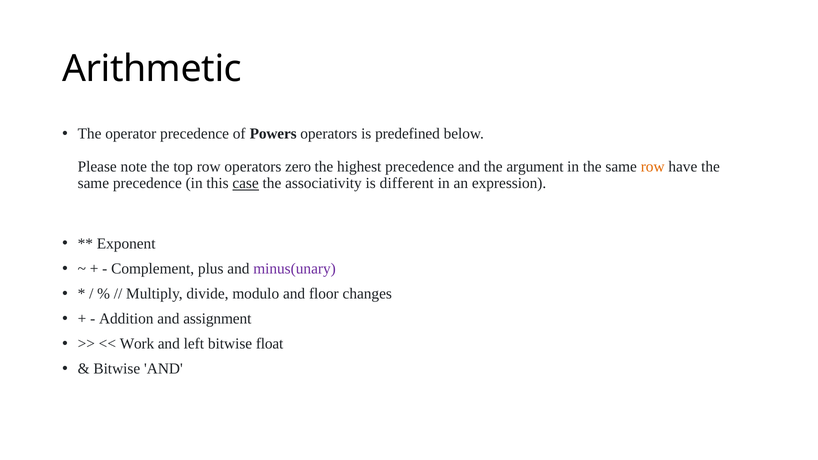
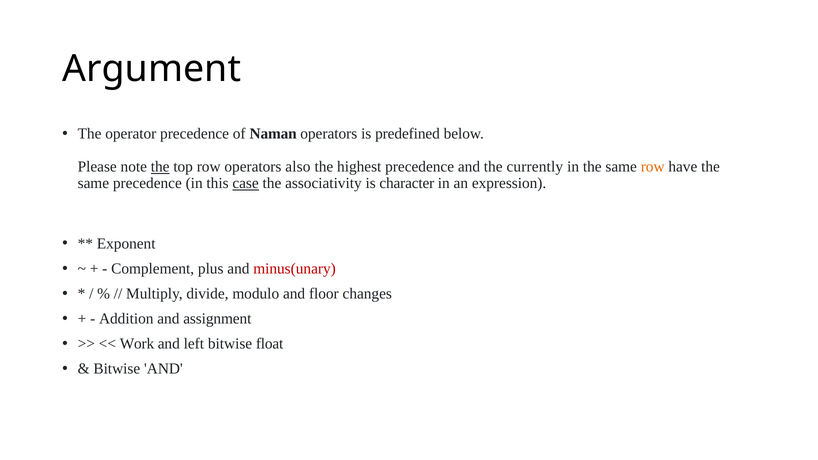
Arithmetic: Arithmetic -> Argument (152, 69)
Powers: Powers -> Naman (273, 134)
the underline: none -> present (160, 167)
zero: zero -> also (298, 167)
argument: argument -> currently (535, 167)
different: different -> character (407, 183)
minus(unary colour: purple -> red (295, 269)
